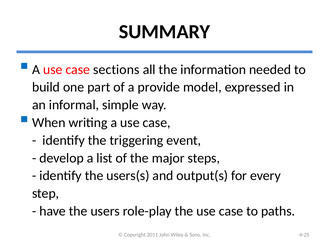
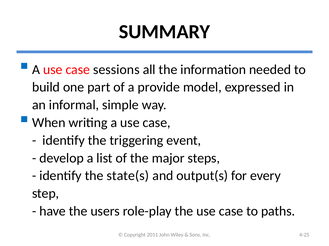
sections: sections -> sessions (116, 70)
users(s: users(s -> state(s (128, 176)
